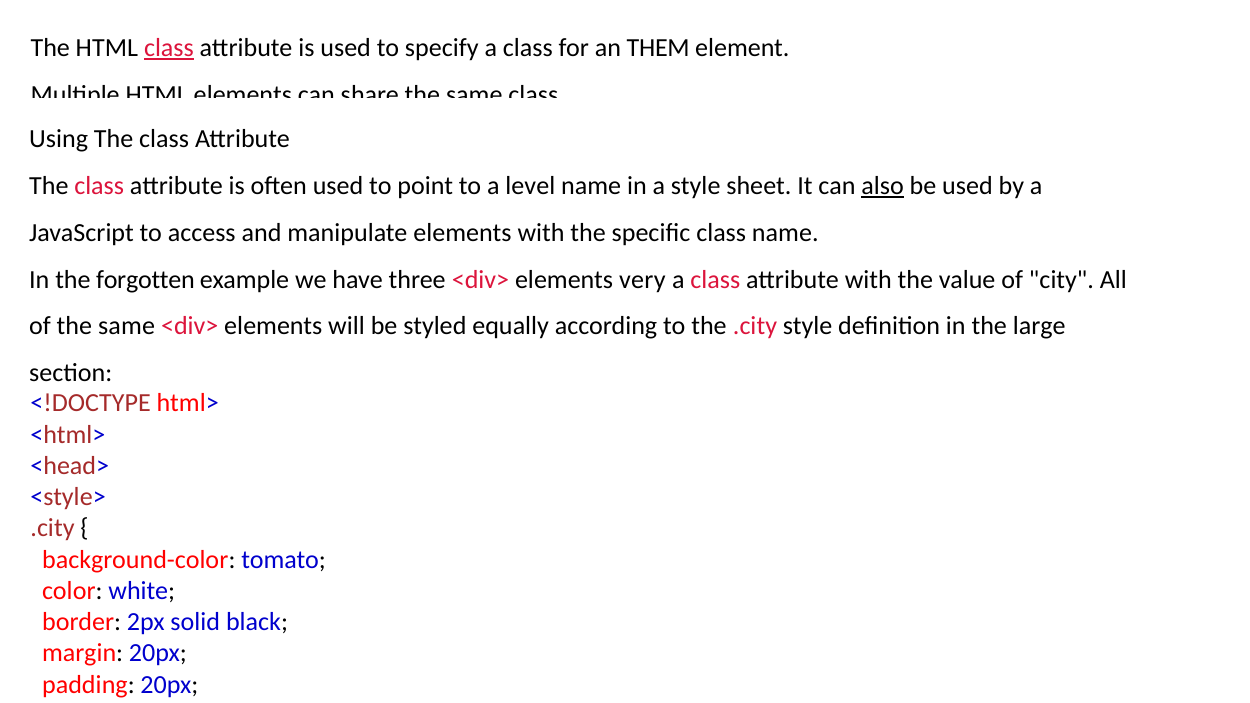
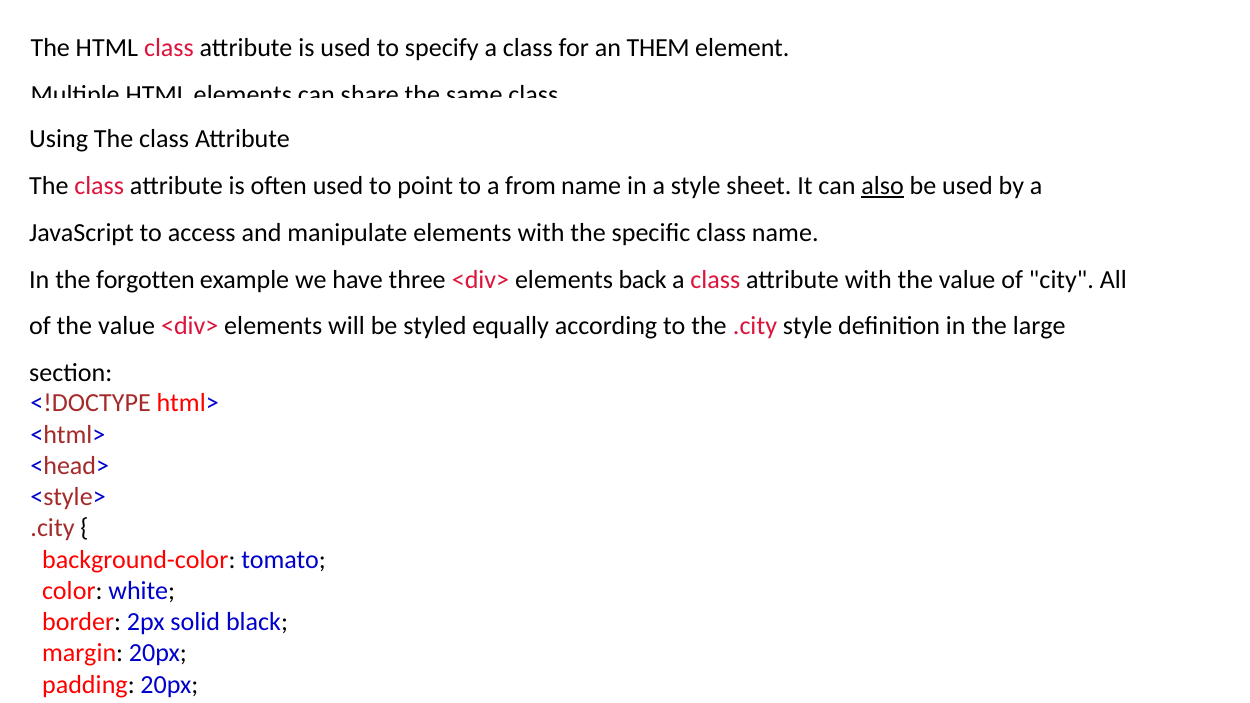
class underline: present -> none (169, 48)
level: level -> from (530, 186)
very: very -> back (643, 280)
of the same: same -> value (127, 326)
